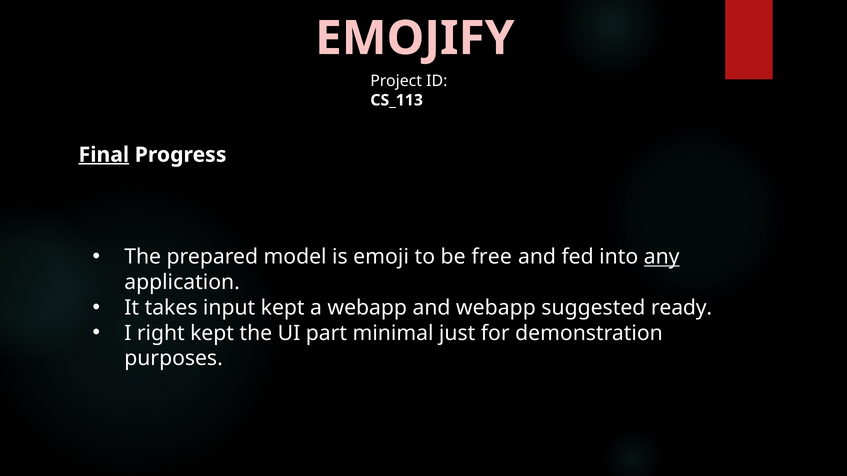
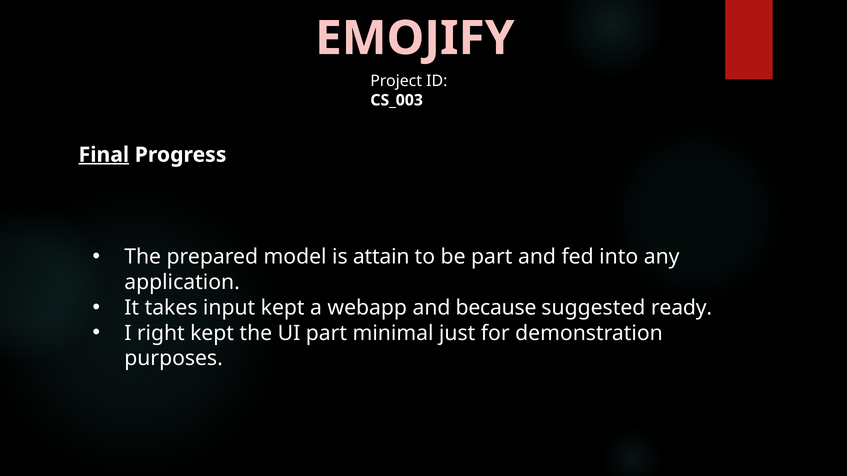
CS_113: CS_113 -> CS_003 (397, 100)
emoji: emoji -> attain (381, 257)
be free: free -> part (492, 257)
any underline: present -> none (662, 257)
and webapp: webapp -> because (496, 308)
